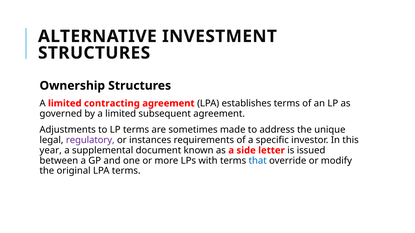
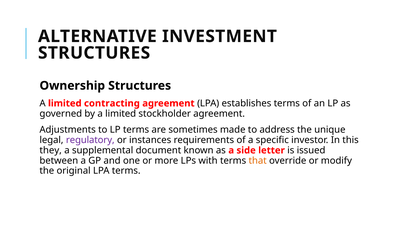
subsequent: subsequent -> stockholder (165, 114)
year: year -> they (51, 151)
that colour: blue -> orange (258, 161)
